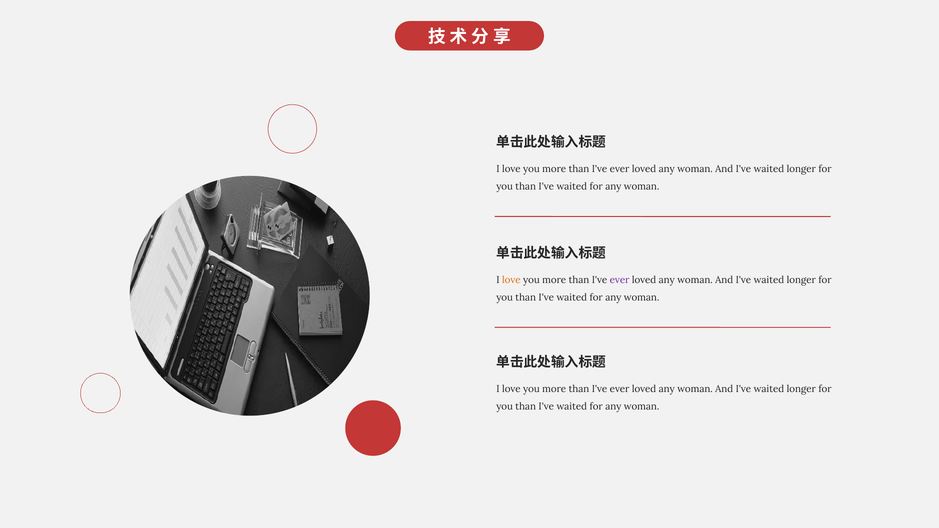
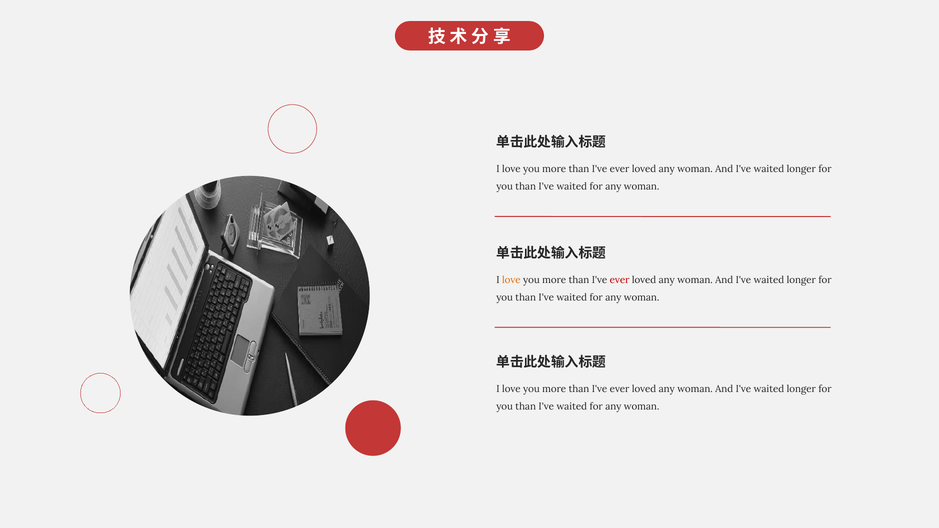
ever colour: purple -> red (620, 280)
